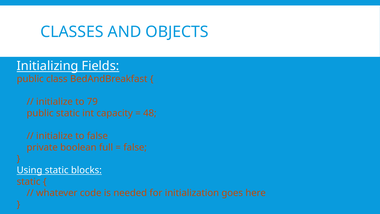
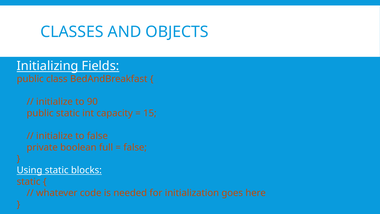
79: 79 -> 90 (92, 102)
48: 48 -> 15 (150, 113)
